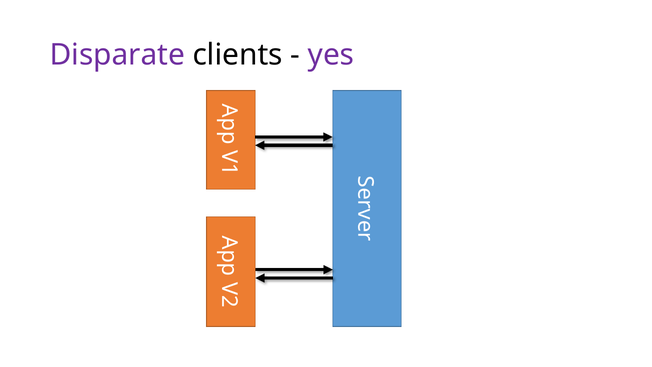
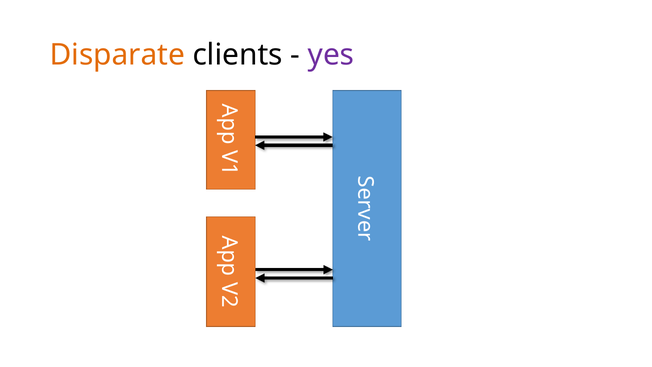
Disparate colour: purple -> orange (117, 55)
